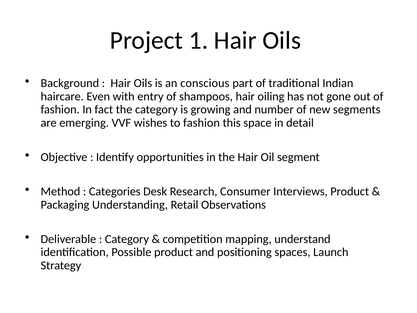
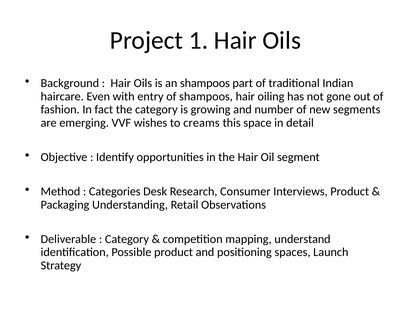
an conscious: conscious -> shampoos (205, 83)
to fashion: fashion -> creams (201, 123)
